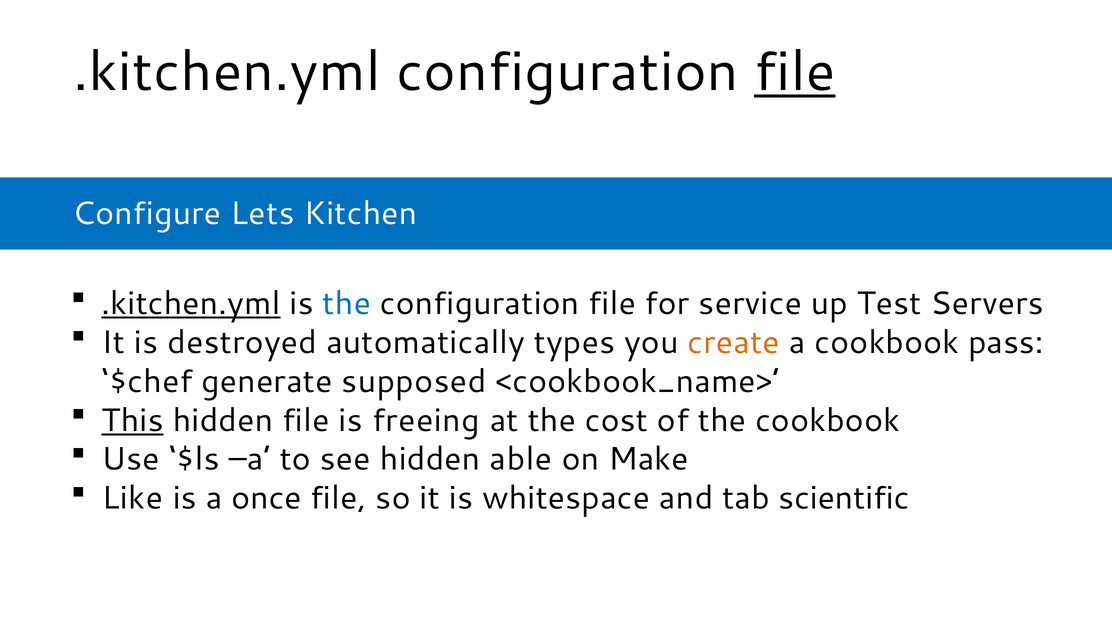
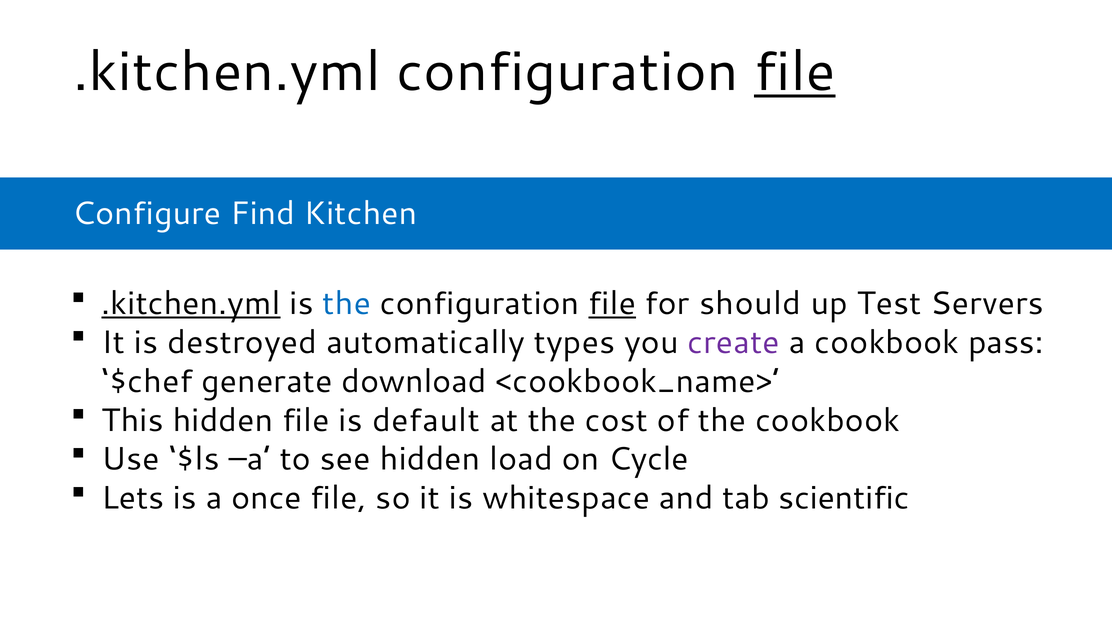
Lets: Lets -> Find (263, 214)
file underline: none -> present (612, 304)
service: service -> should (750, 304)
create colour: orange -> purple (734, 343)
supposed: supposed -> download (414, 382)
This underline: present -> none (133, 421)
freeing: freeing -> default (426, 421)
able: able -> load (521, 460)
Make: Make -> Cycle (648, 460)
Like: Like -> Lets (133, 499)
